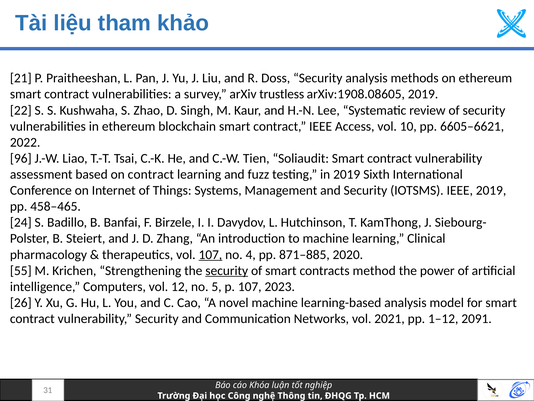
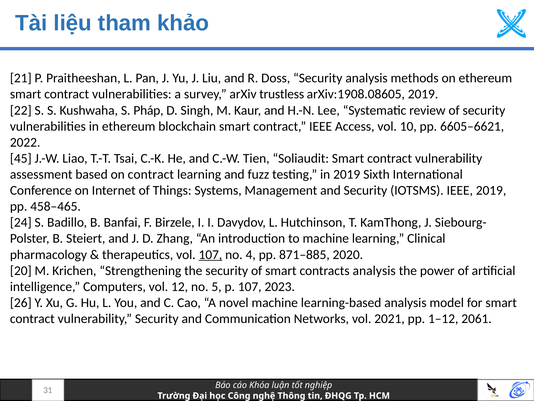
Zhao: Zhao -> Pháp (148, 110)
96: 96 -> 45 (21, 158)
55: 55 -> 20 (21, 270)
security underline: present -> none (227, 270)
contracts method: method -> analysis (374, 270)
2091: 2091 -> 2061 (477, 318)
